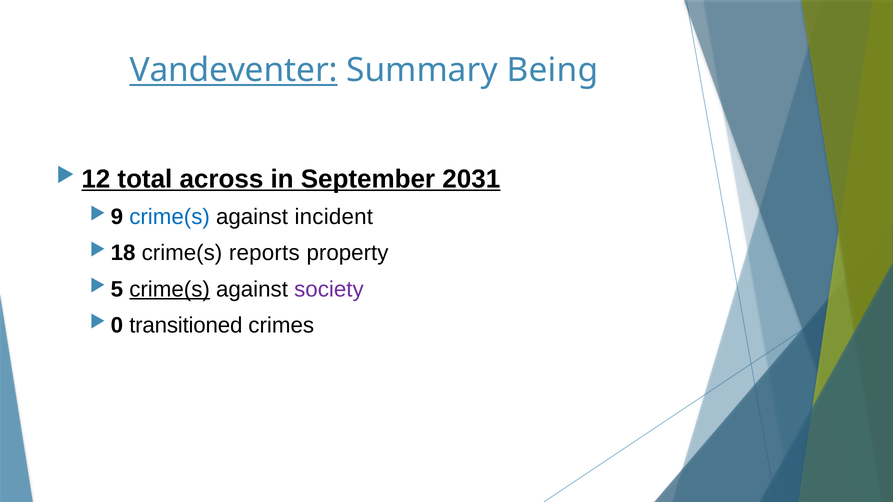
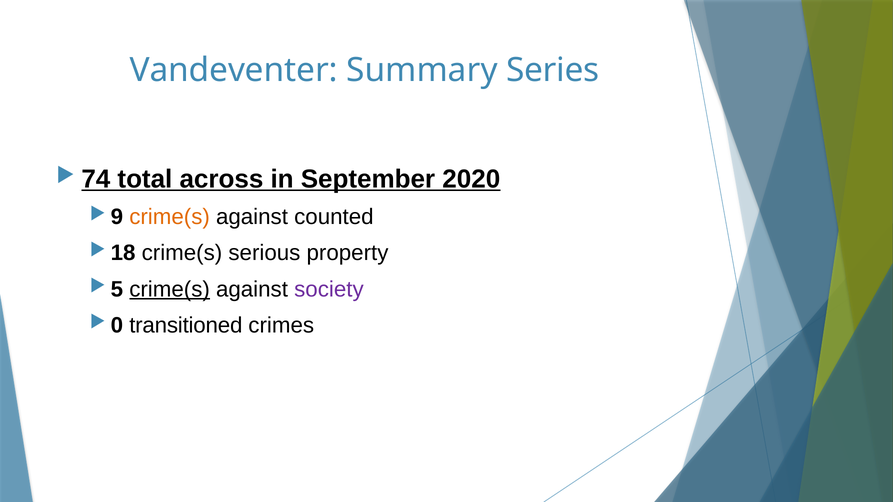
Vandeventer underline: present -> none (234, 70)
Being: Being -> Series (553, 70)
12: 12 -> 74 (96, 179)
2031: 2031 -> 2020 (471, 179)
crime(s colour: blue -> orange (170, 217)
incident: incident -> counted (334, 217)
reports: reports -> serious (264, 253)
